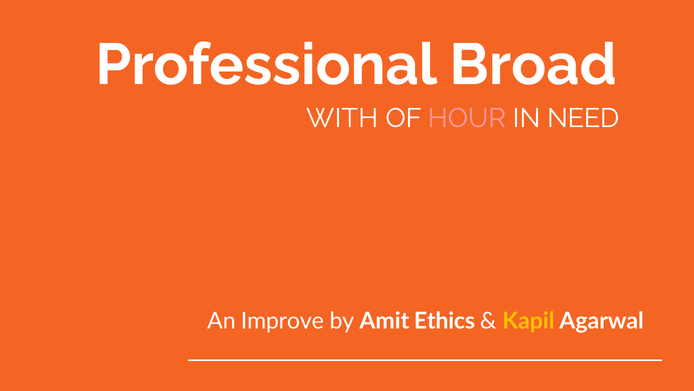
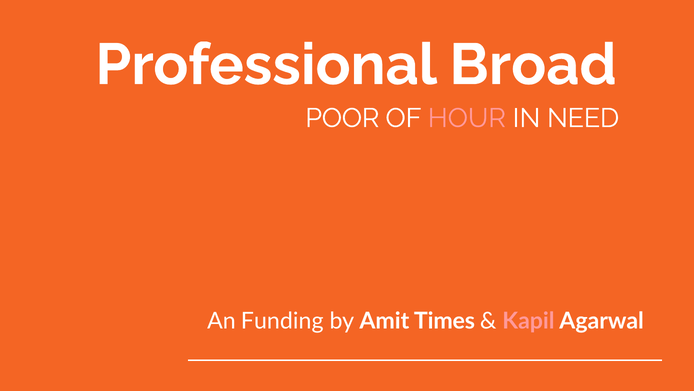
WITH: WITH -> POOR (342, 118)
Improve: Improve -> Funding (282, 321)
Ethics: Ethics -> Times (444, 321)
Kapil colour: yellow -> pink (528, 321)
